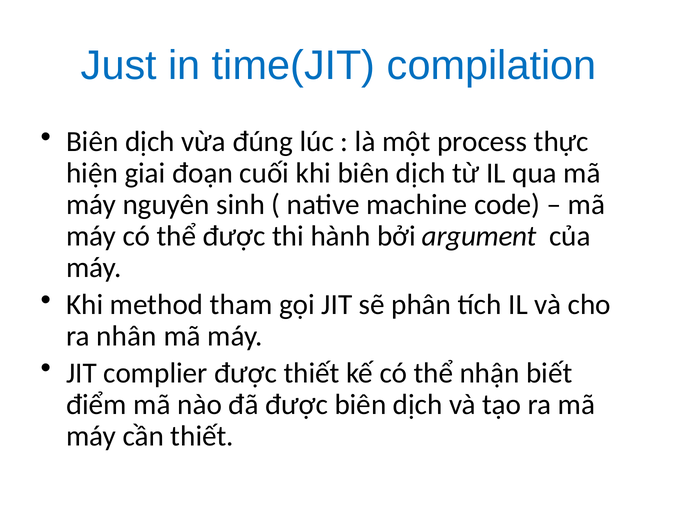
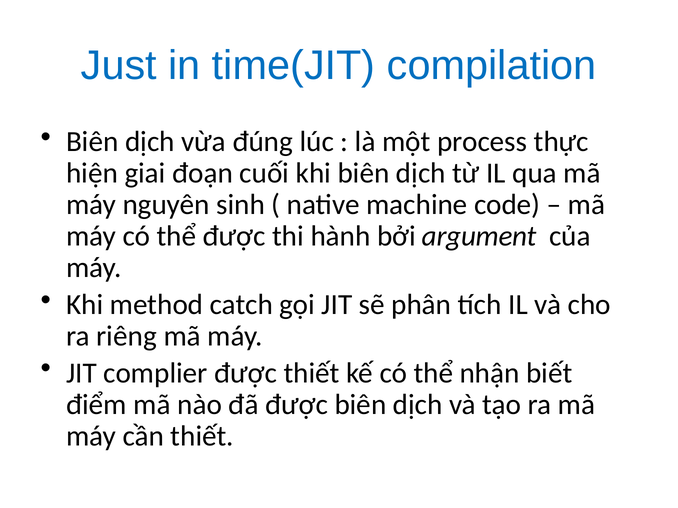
tham: tham -> catch (241, 305)
nhân: nhân -> riêng (127, 336)
